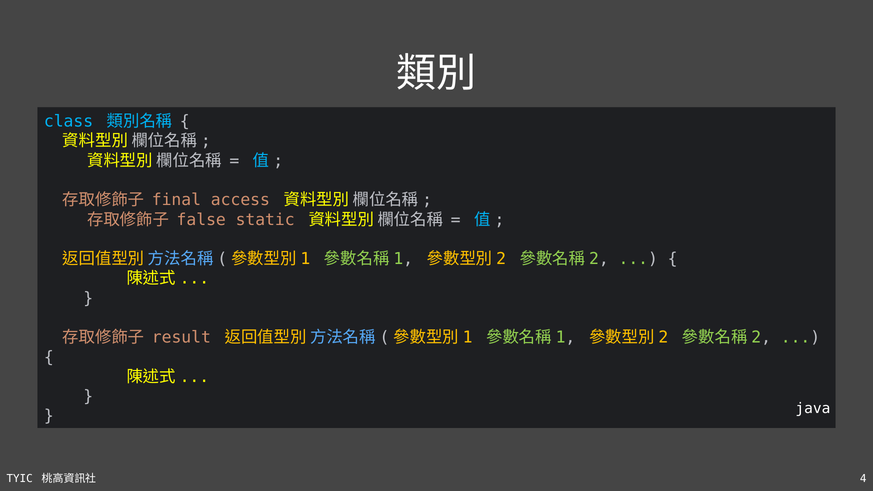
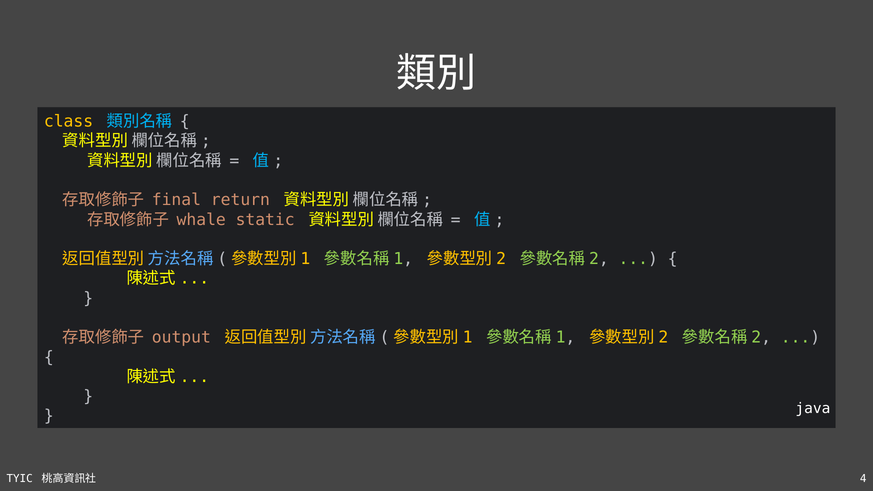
class colour: light blue -> yellow (69, 121)
access: access -> return (240, 200)
false: false -> whale (201, 220)
result: result -> output (181, 338)
